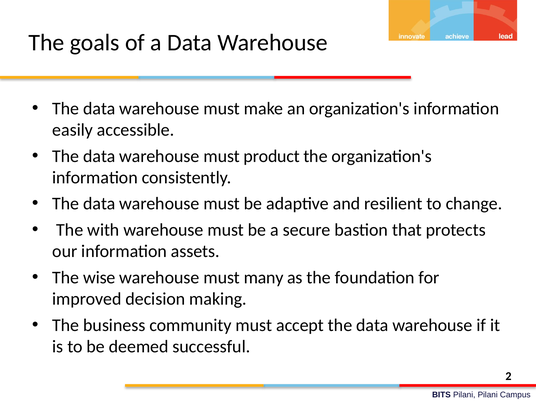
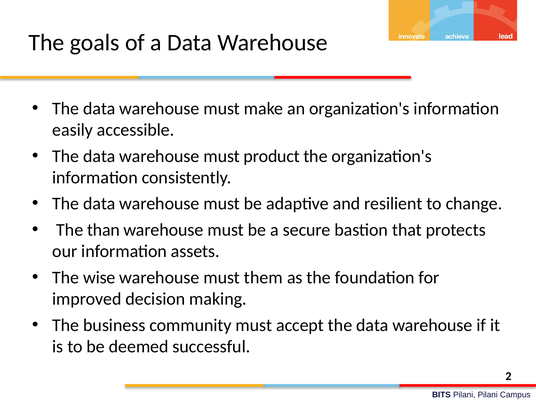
with: with -> than (103, 230)
many: many -> them (263, 278)
